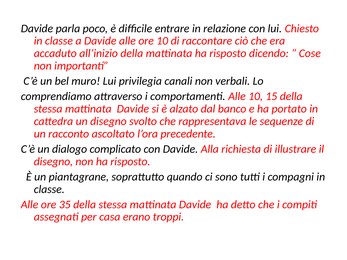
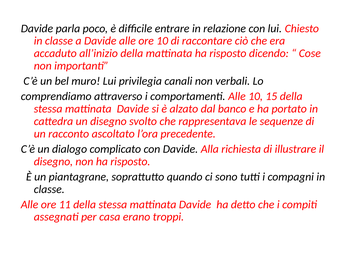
35: 35 -> 11 (65, 205)
